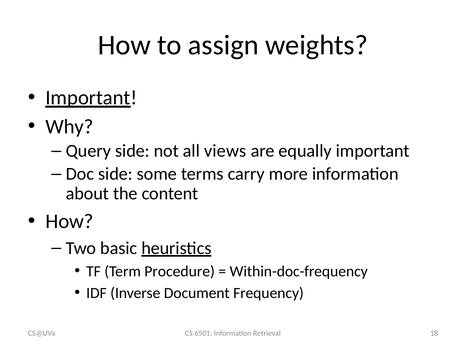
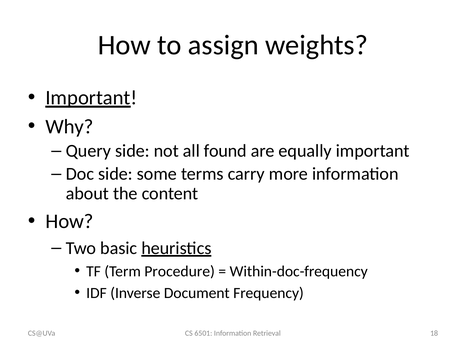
views: views -> found (225, 151)
